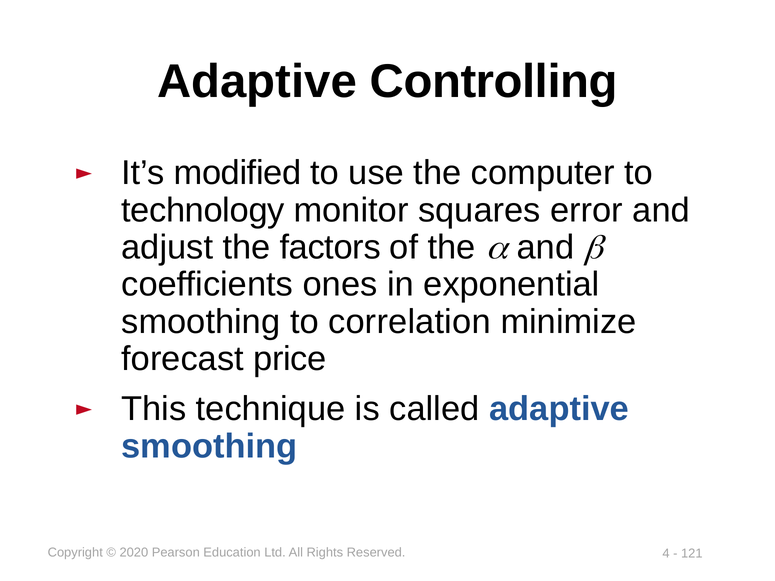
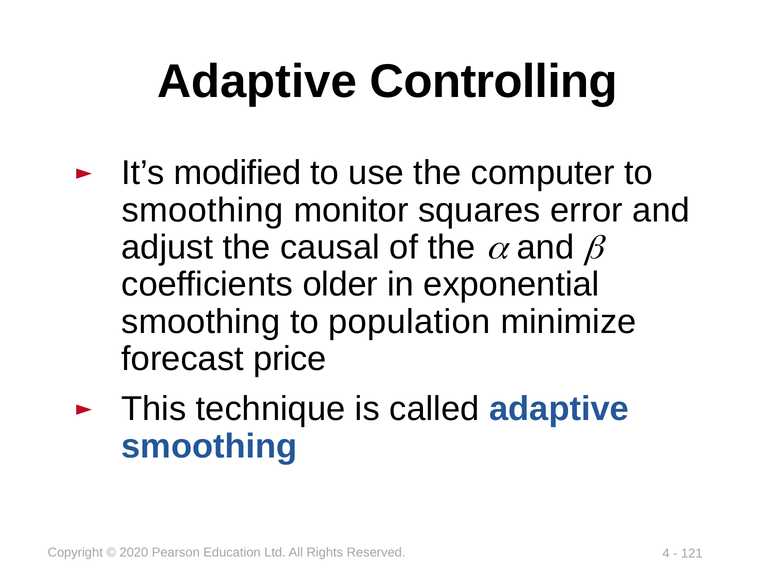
technology: technology -> smoothing (203, 210)
factors: factors -> causal (330, 247)
ones: ones -> older (340, 285)
correlation: correlation -> population (409, 322)
